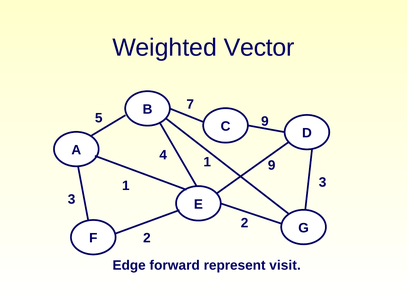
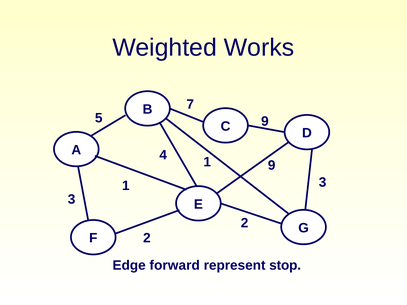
Vector: Vector -> Works (259, 48)
visit: visit -> stop (285, 265)
